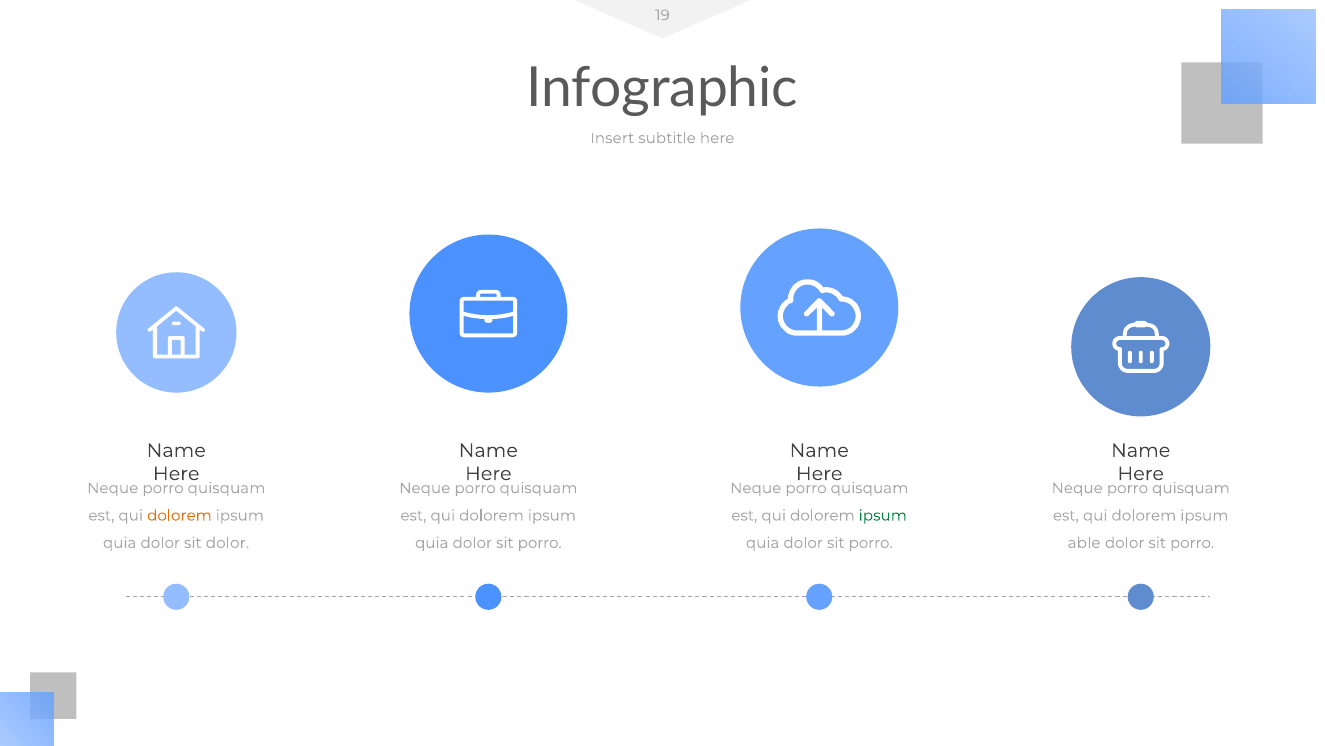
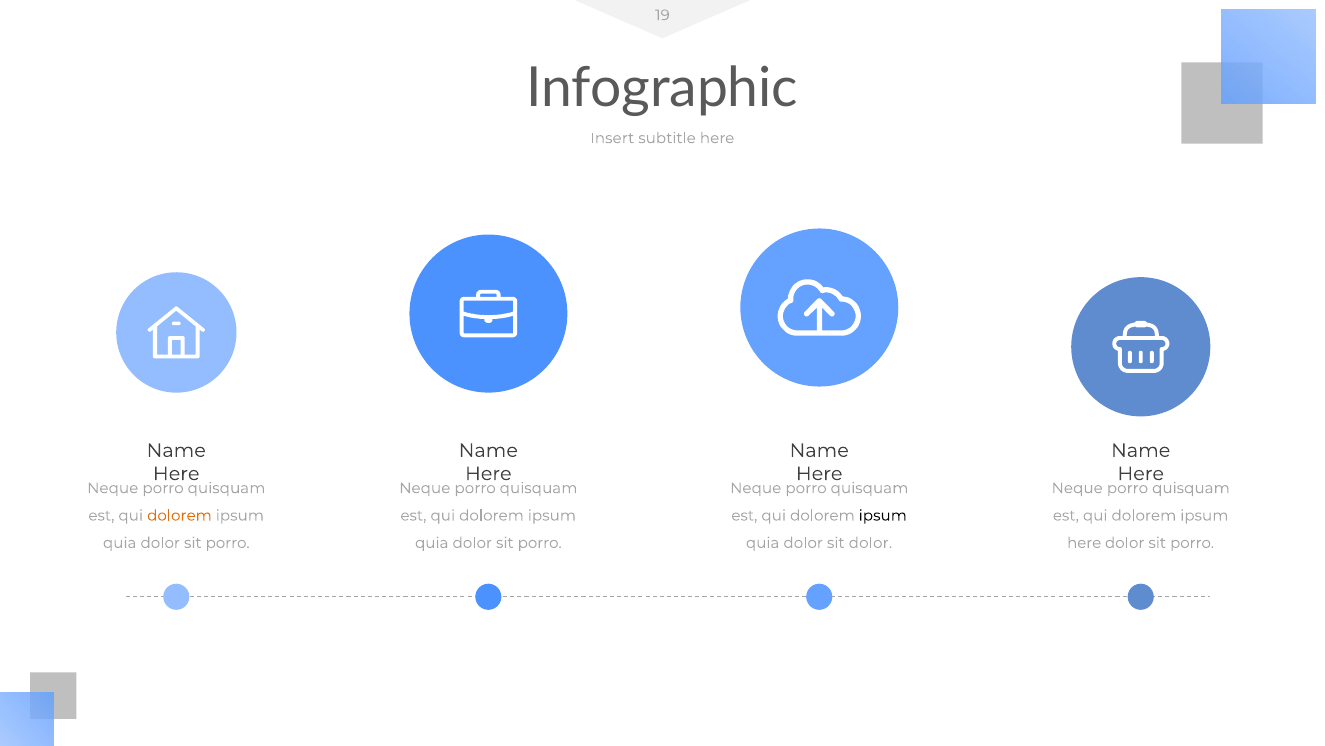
ipsum colour: green -> black (883, 515)
dolor: dolor -> porro (228, 542)
porro: porro -> dolor (870, 542)
able: able -> here (1084, 542)
